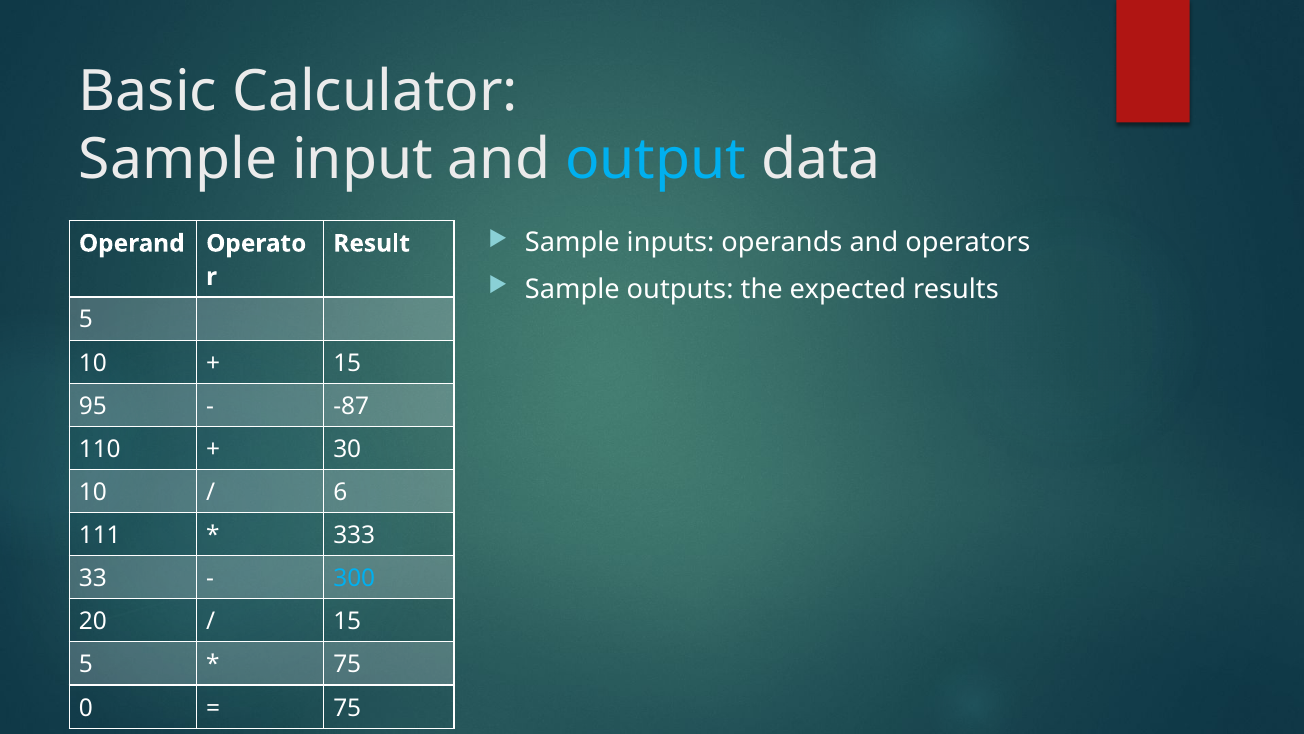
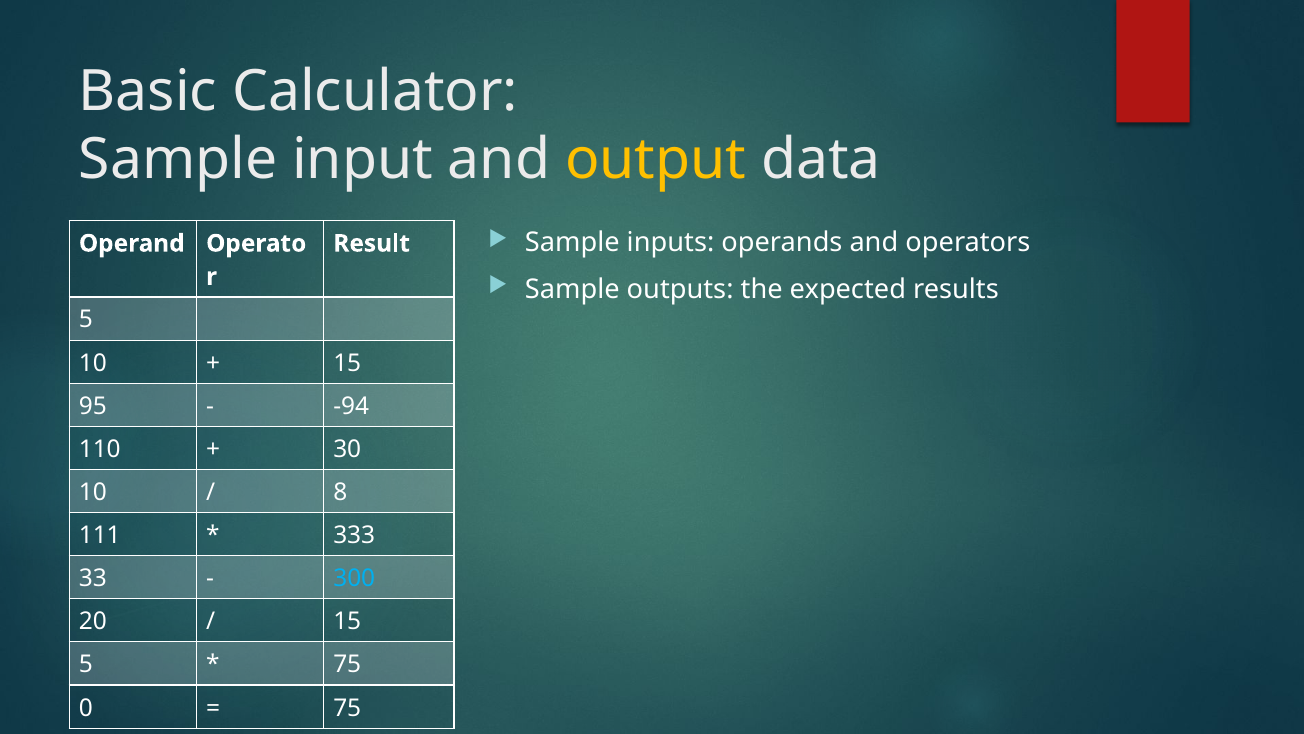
output colour: light blue -> yellow (656, 160)
-87: -87 -> -94 (351, 406)
6: 6 -> 8 (340, 492)
